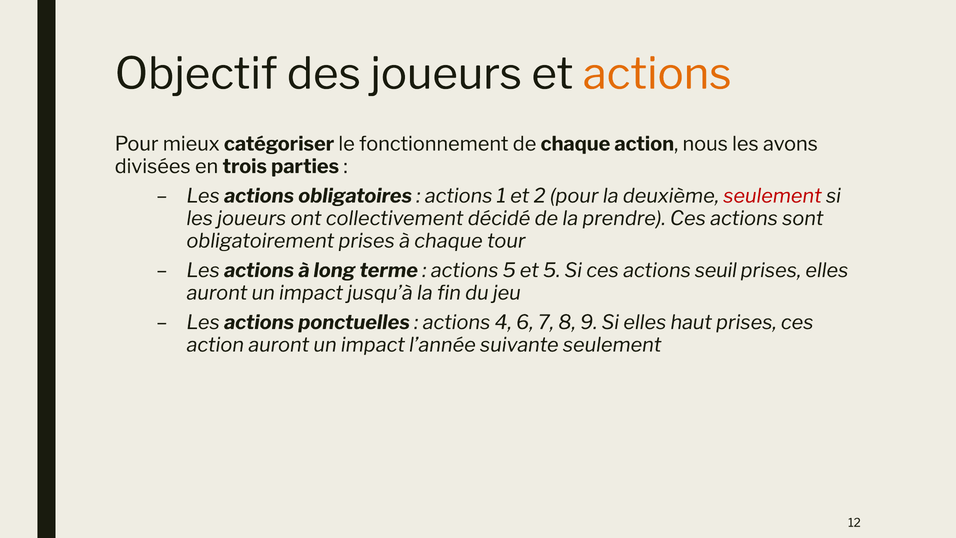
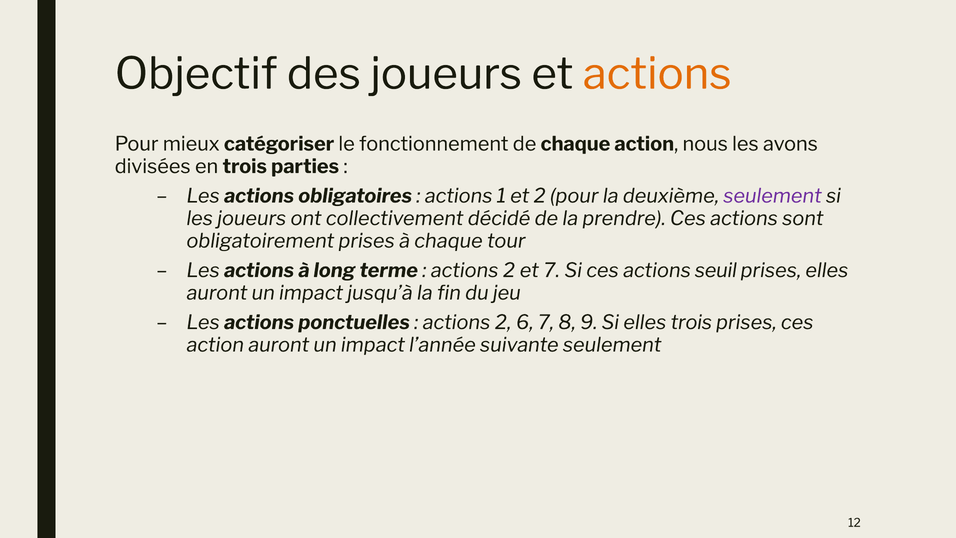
seulement colour: red -> purple (772, 196)
5: 5 -> 2 (509, 270)
et 5: 5 -> 7 (552, 270)
4: 4 -> 2 (503, 322)
elles haut: haut -> trois (691, 322)
